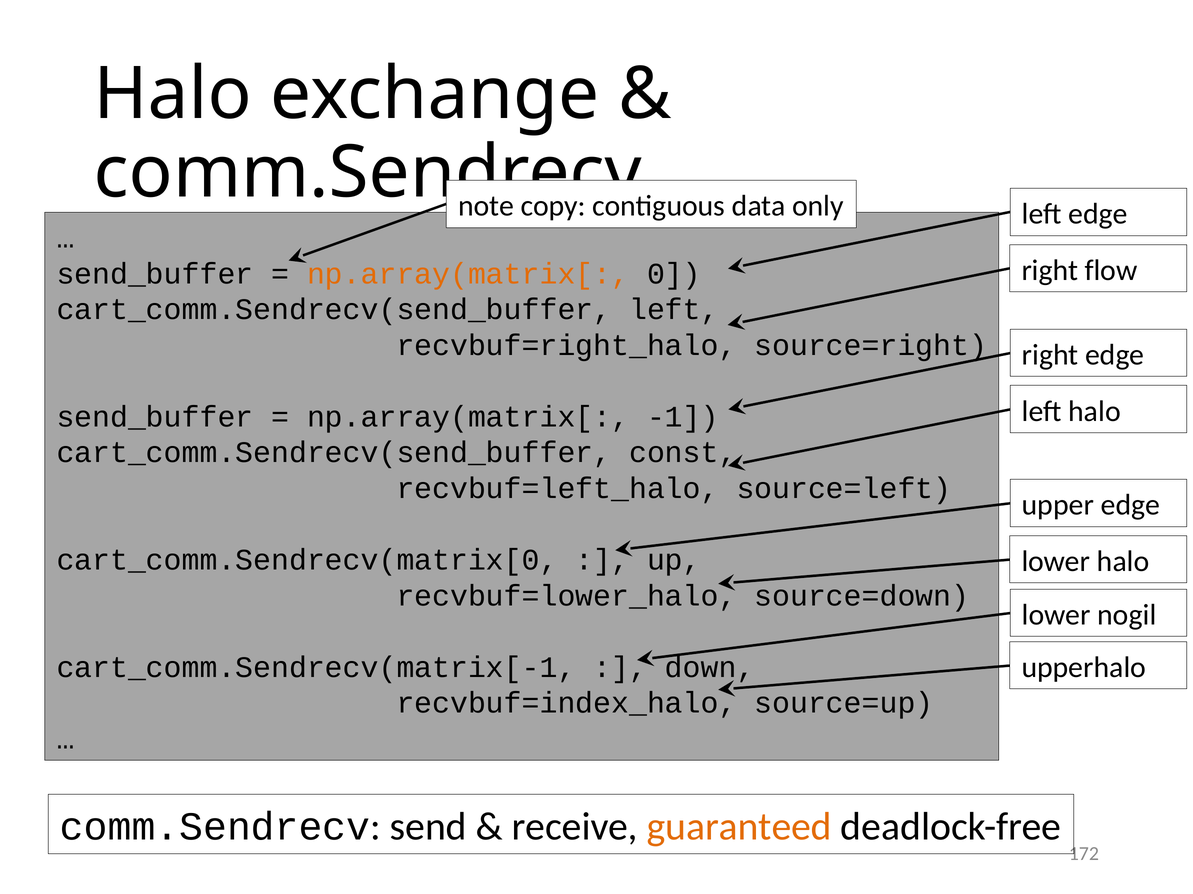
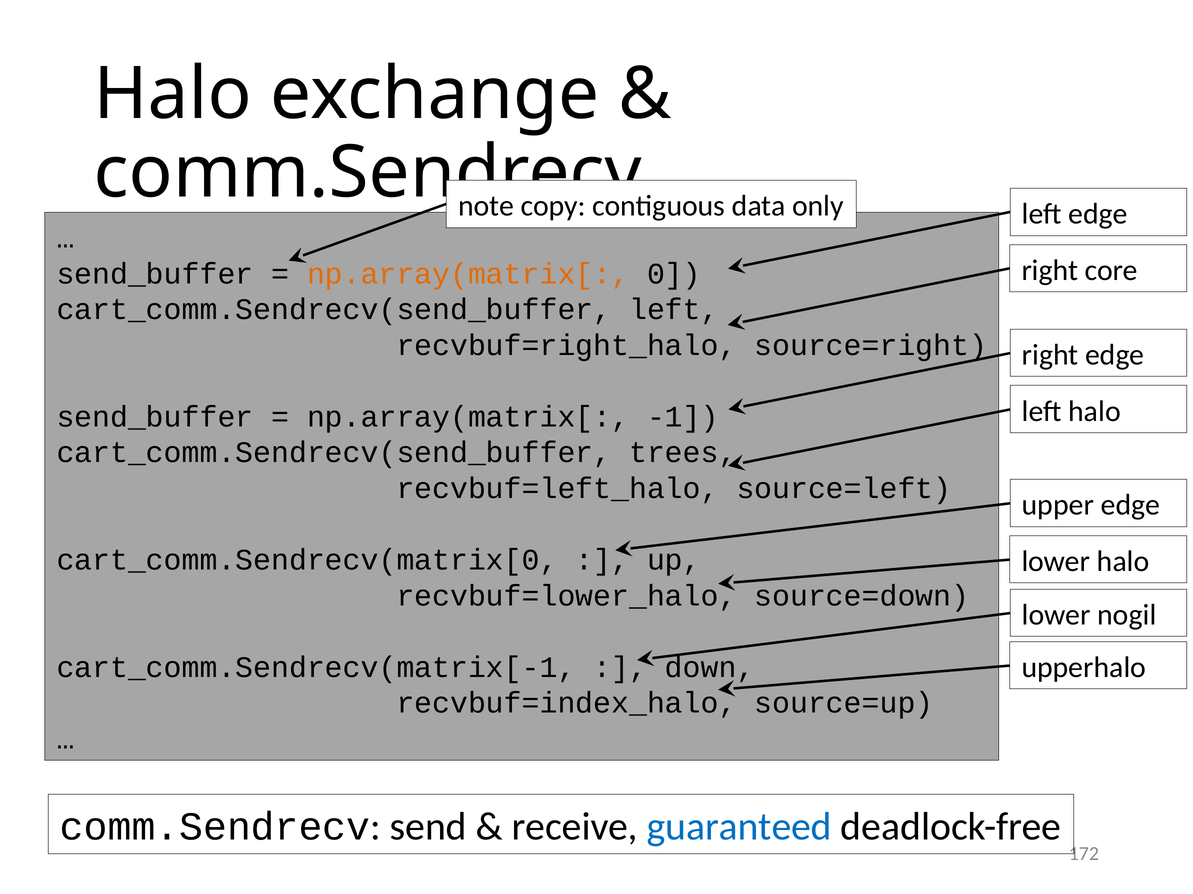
flow: flow -> core (1111, 271)
const: const -> trees (683, 453)
guaranteed colour: orange -> blue (739, 827)
